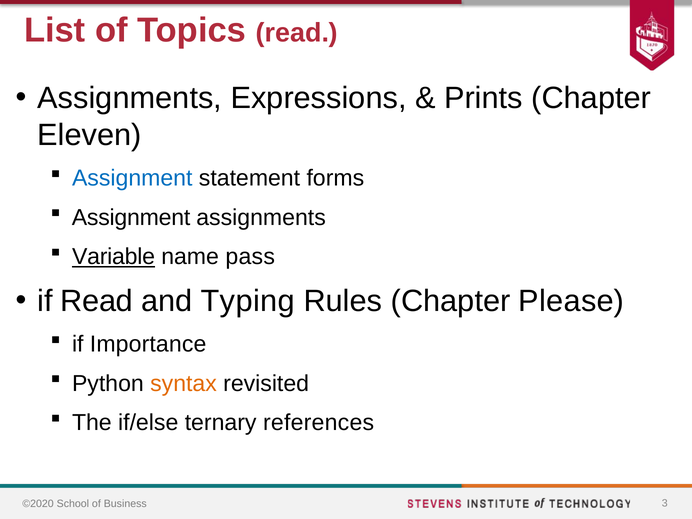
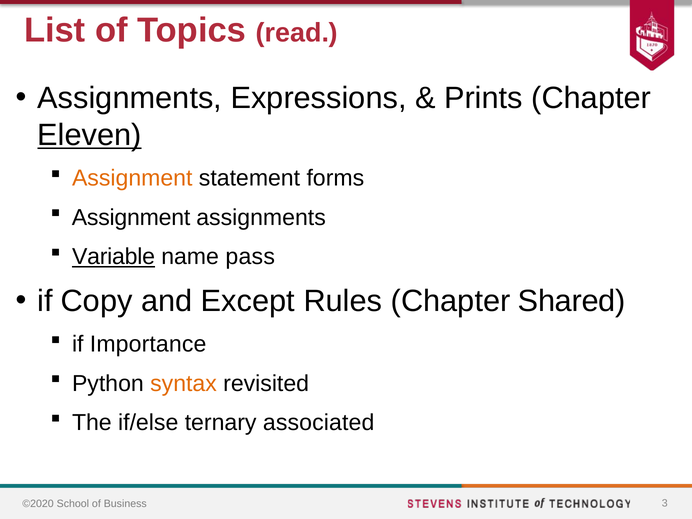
Eleven underline: none -> present (90, 135)
Assignment colour: blue -> orange (132, 178)
if Read: Read -> Copy (97, 301)
Typing: Typing -> Except (248, 301)
Please: Please -> Shared (572, 301)
references: references -> associated (319, 423)
